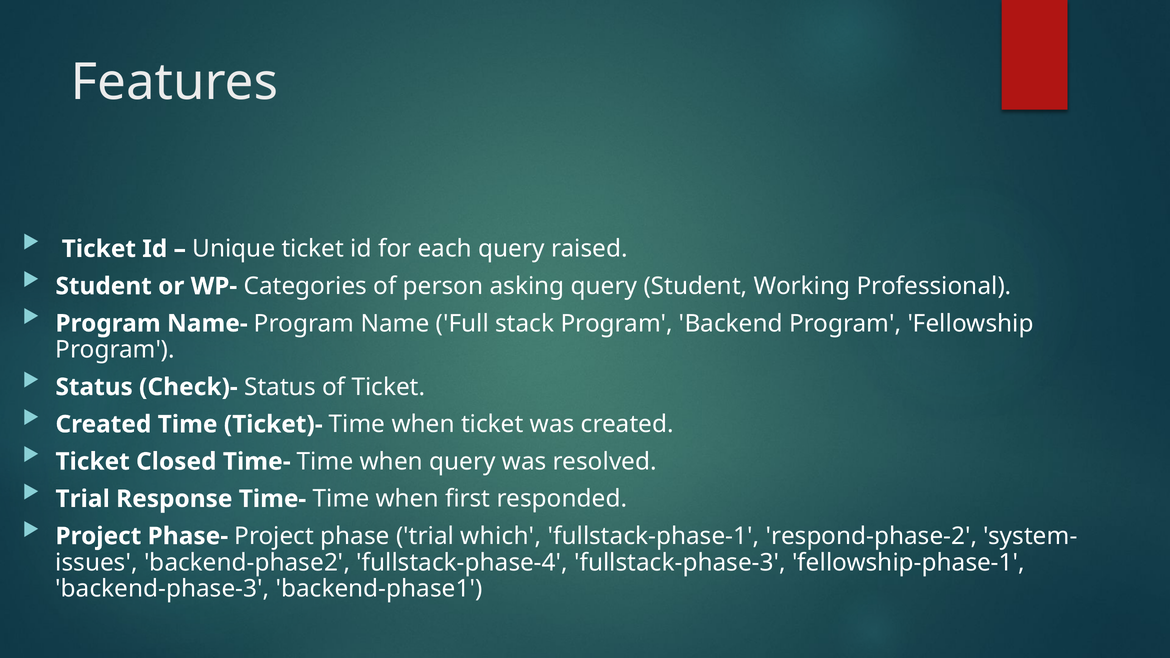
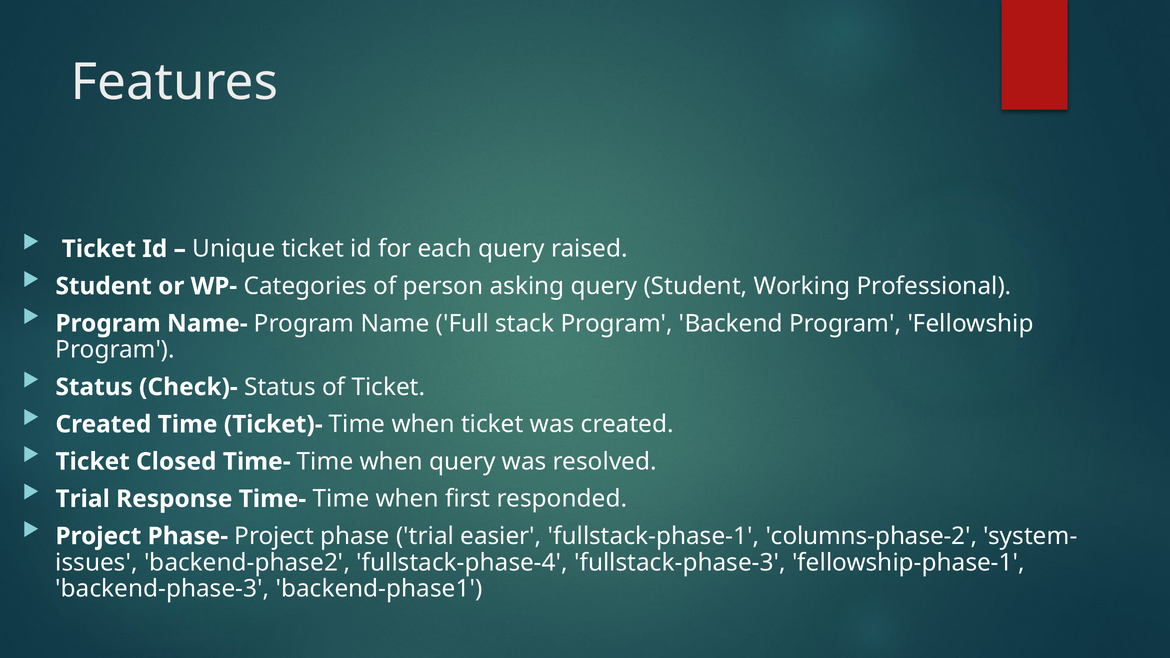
which: which -> easier (501, 536)
respond-phase-2: respond-phase-2 -> columns-phase-2 (871, 536)
